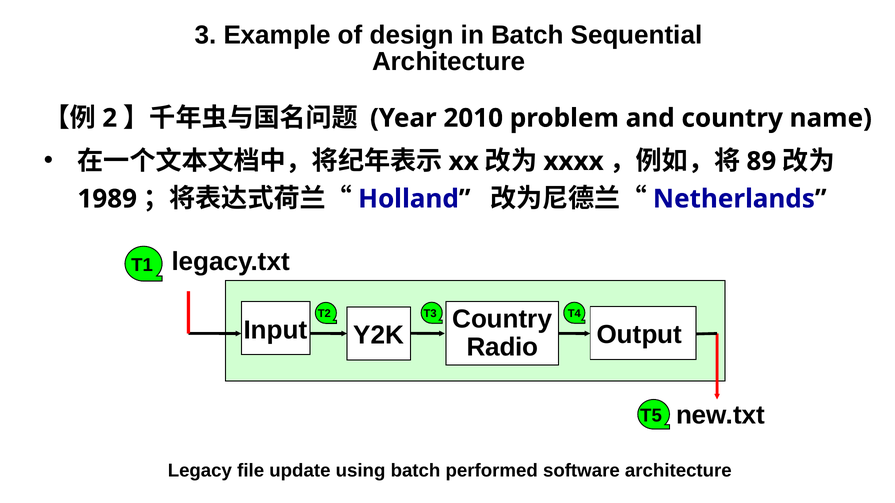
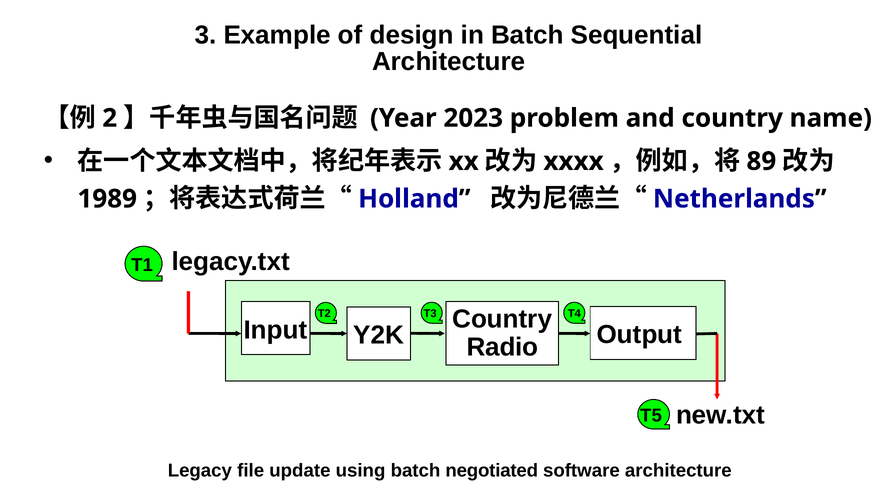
2010: 2010 -> 2023 (473, 118)
performed: performed -> negotiated (492, 471)
